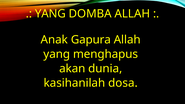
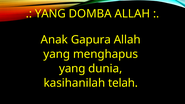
akan: akan -> yang (72, 69)
dosa: dosa -> telah (123, 83)
